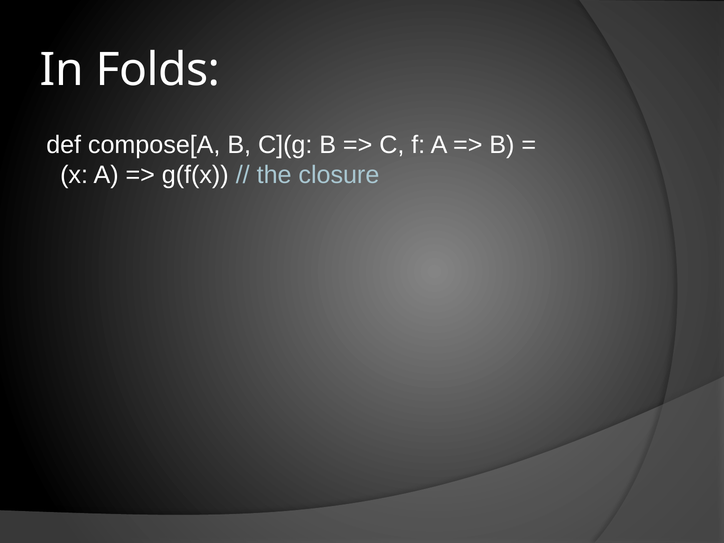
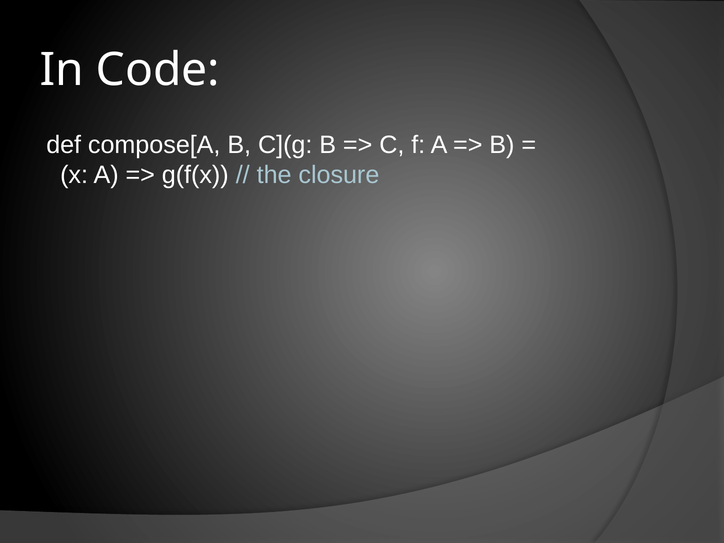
Folds: Folds -> Code (158, 70)
